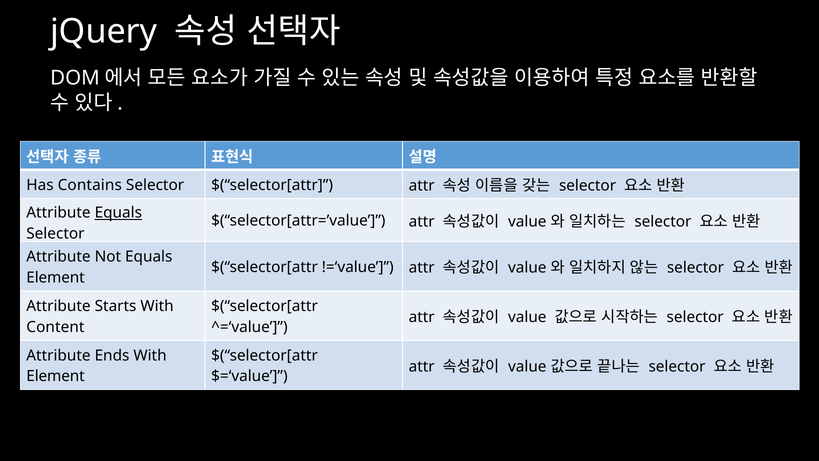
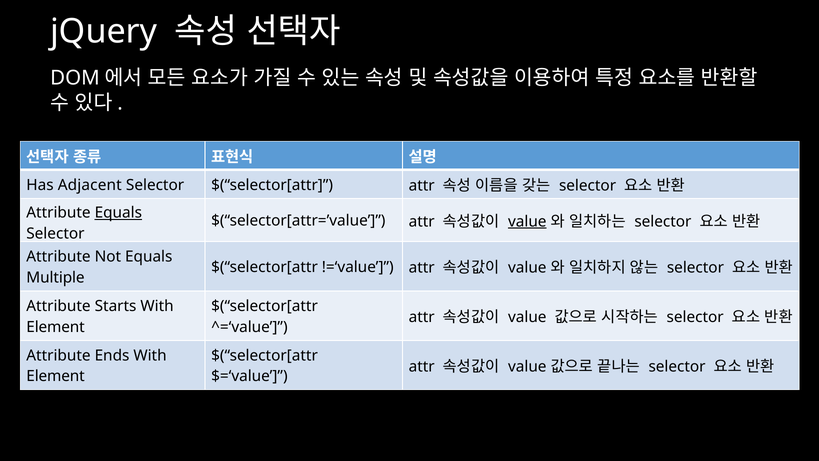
Contains: Contains -> Adjacent (90, 185)
value underline: none -> present (527, 221)
Element: Element -> Multiple (56, 277)
Content: Content -> Element (56, 327)
